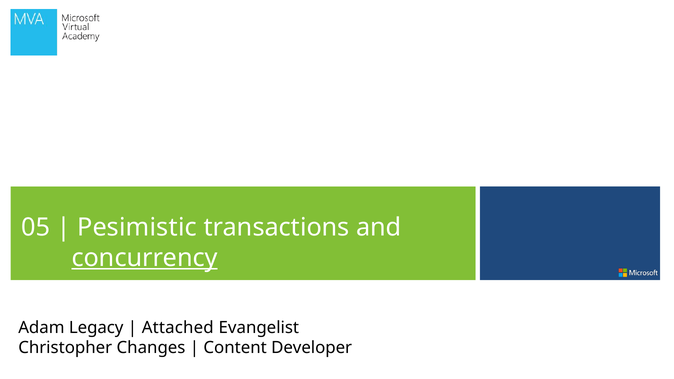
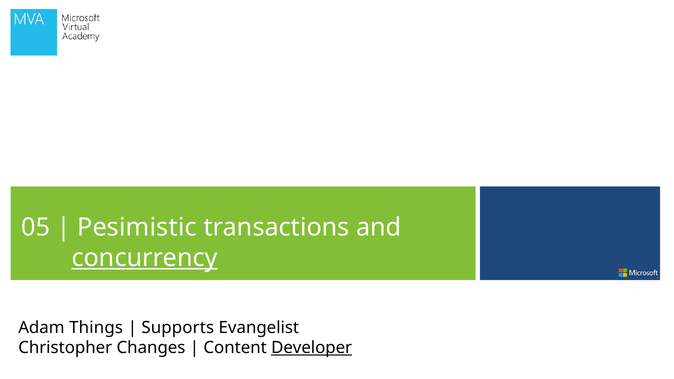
Legacy: Legacy -> Things (96, 328)
Attached: Attached -> Supports (178, 328)
Developer underline: none -> present (312, 348)
